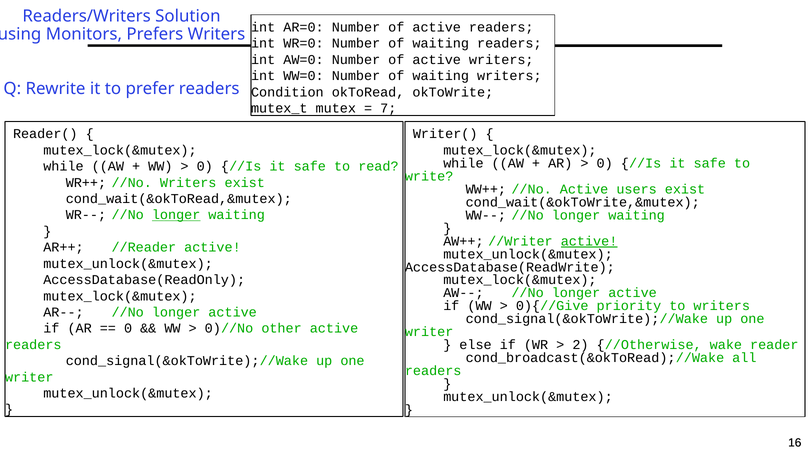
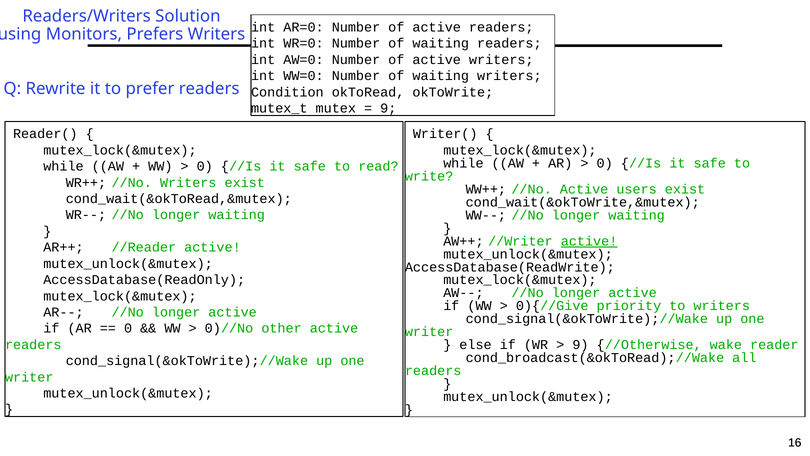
7: 7 -> 9 (388, 108)
longer underline: present -> none (176, 215)
2: 2 -> 9 (580, 345)
